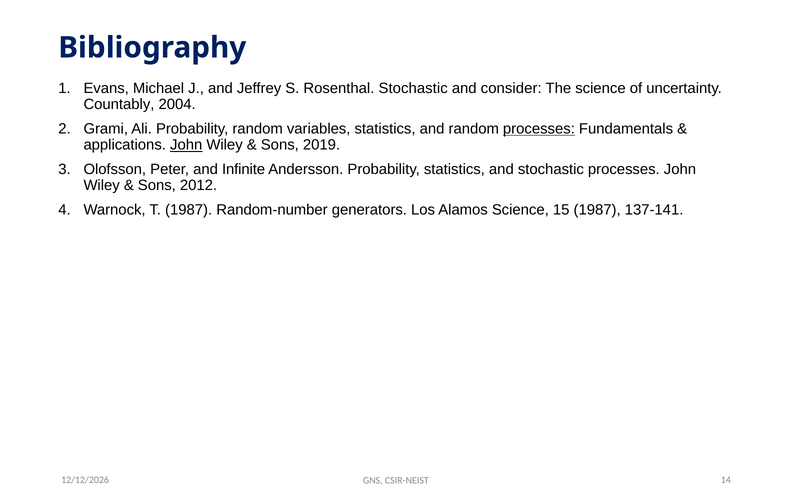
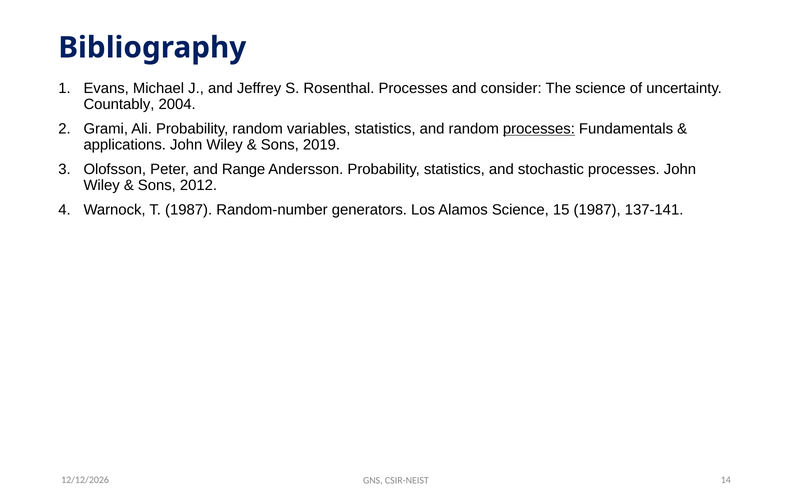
Rosenthal Stochastic: Stochastic -> Processes (413, 88)
John underline: present -> none (186, 145)
Infinite: Infinite -> Range (244, 169)
